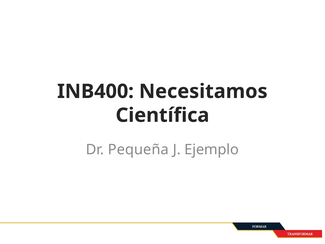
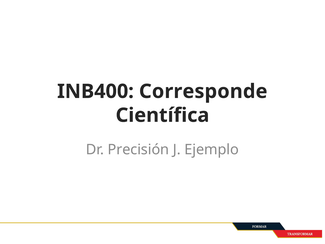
Necesitamos: Necesitamos -> Corresponde (203, 91)
Pequeña: Pequeña -> Precisión (138, 149)
